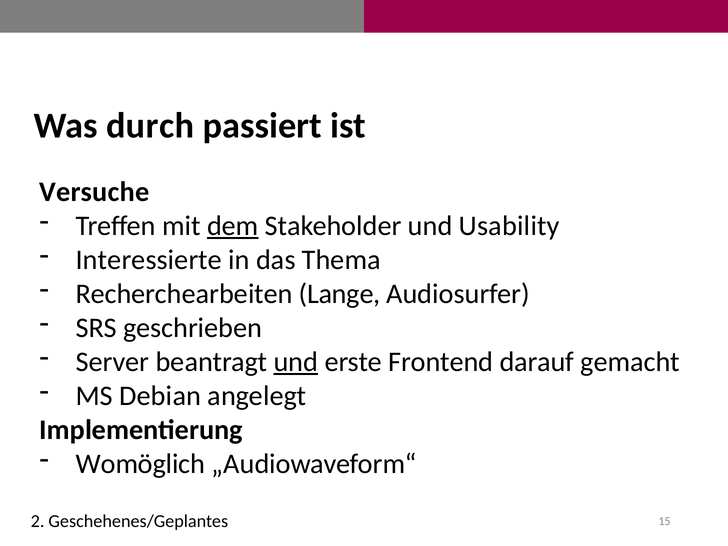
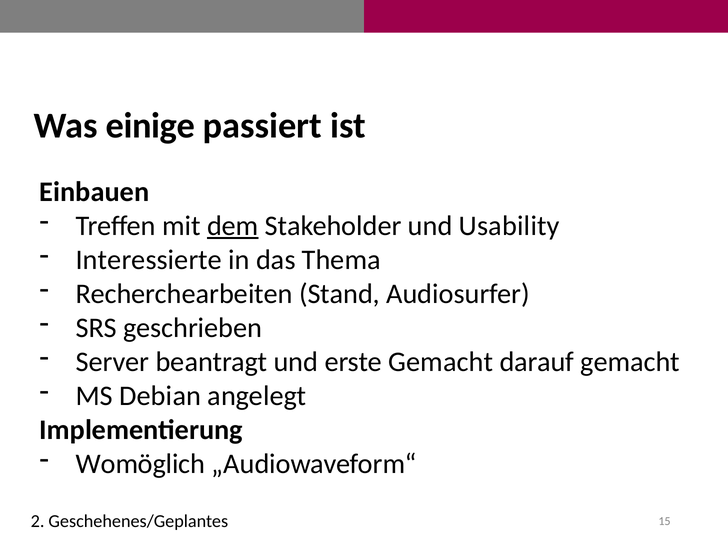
durch: durch -> einige (150, 126)
Versuche: Versuche -> Einbauen (94, 192)
Lange: Lange -> Stand (339, 294)
und underline: present -> none (296, 362)
erste Frontend: Frontend -> Gemacht (441, 362)
